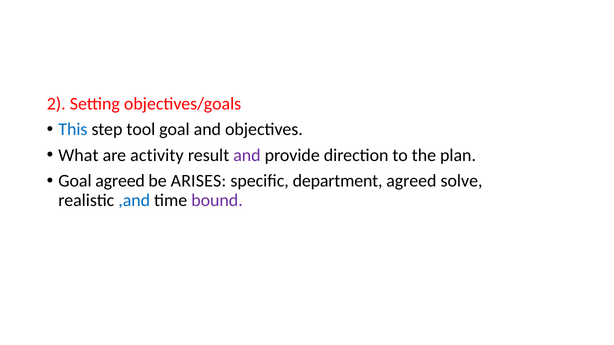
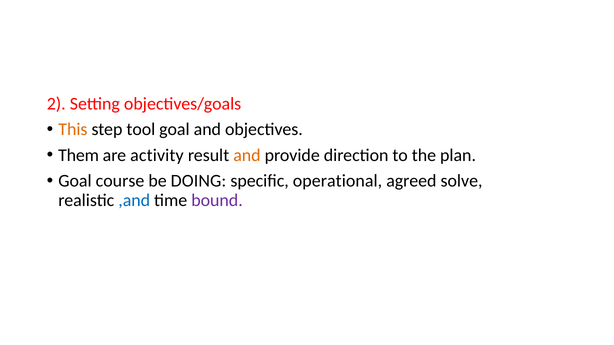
This colour: blue -> orange (73, 130)
What: What -> Them (79, 155)
and colour: purple -> orange (247, 155)
Goal agreed: agreed -> course (120, 181)
ARISES: ARISES -> DOING (199, 181)
department: department -> operational (338, 181)
